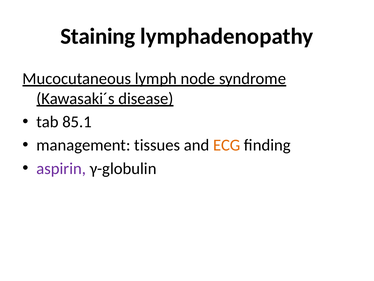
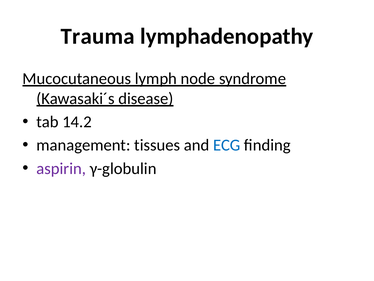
Staining: Staining -> Trauma (98, 36)
85.1: 85.1 -> 14.2 (77, 122)
ECG colour: orange -> blue (227, 145)
